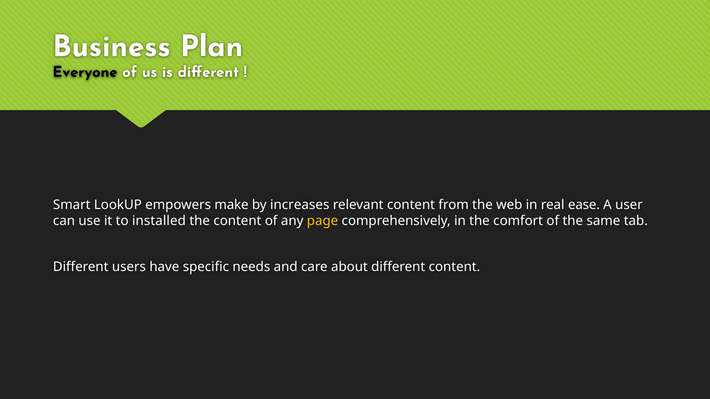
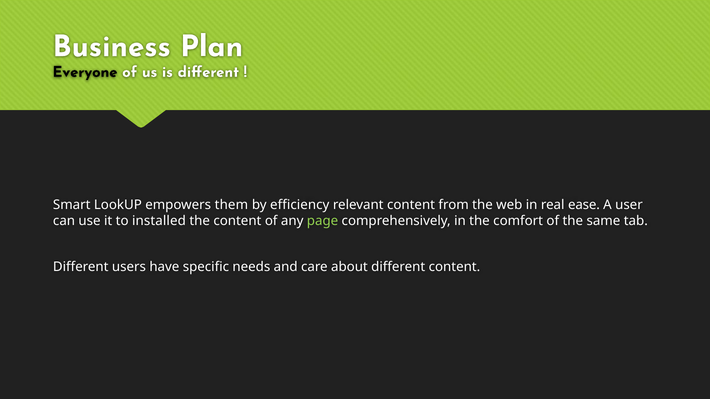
make: make -> them (231, 205)
increases: increases -> efficiency (300, 205)
page colour: yellow -> light green (323, 221)
